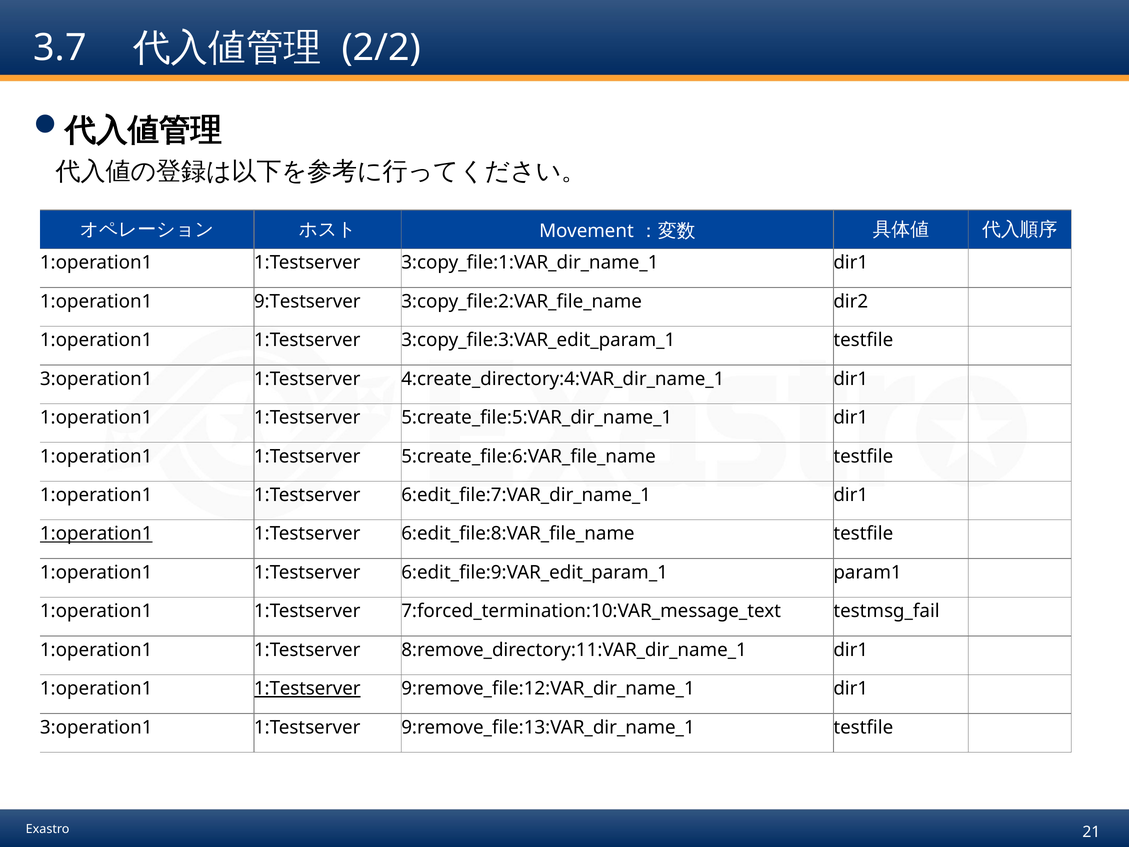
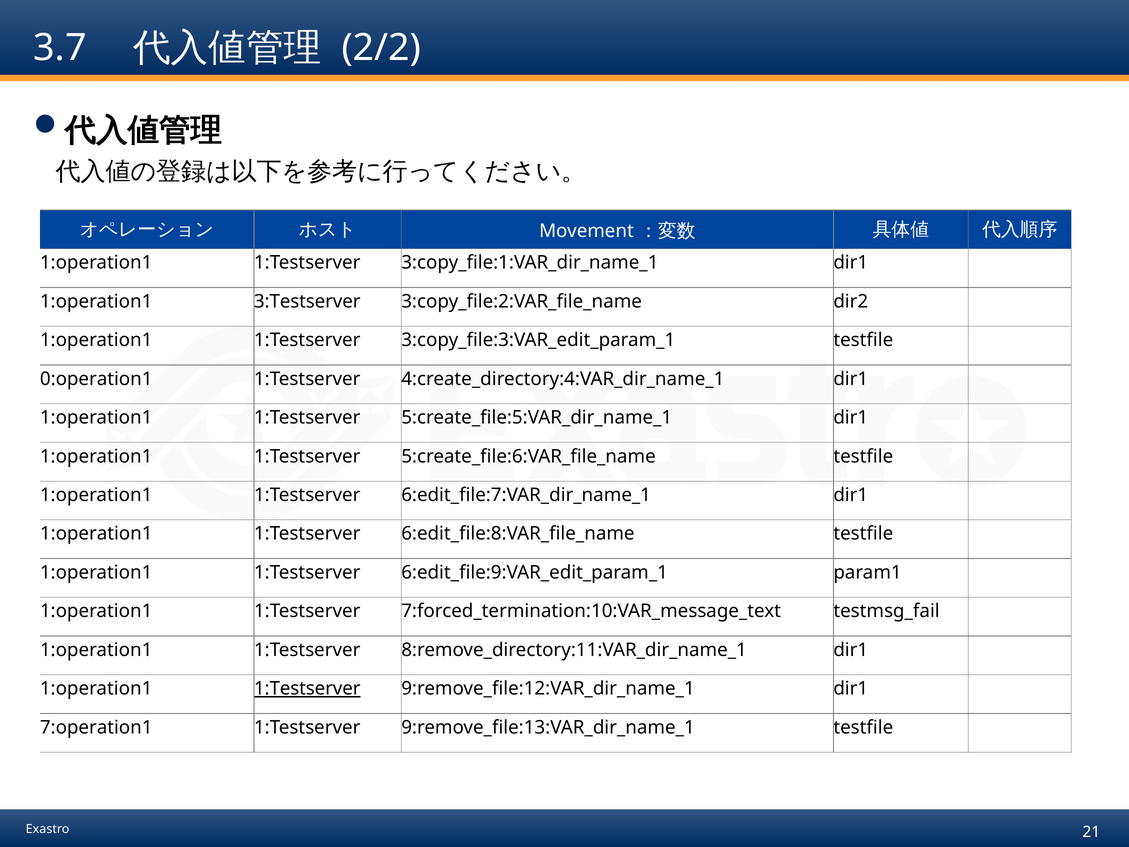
9:Testserver: 9:Testserver -> 3:Testserver (307, 301)
3:operation1: 3:operation1 -> 0:operation1 (96, 379)
1:operation1 underline: present -> none (96, 534)
3:operation1: 3:operation1 -> 7:operation1 (96, 727)
